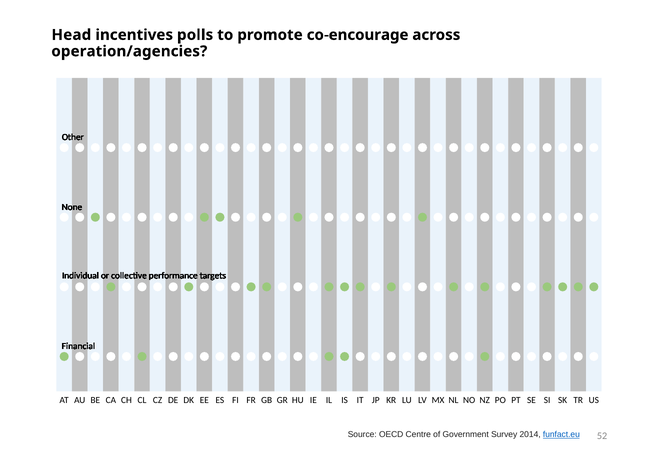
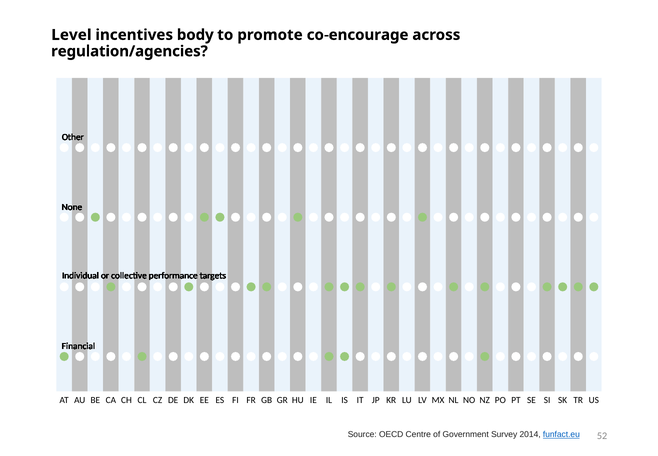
Head: Head -> Level (71, 35)
polls: polls -> body (195, 35)
operation/agencies: operation/agencies -> regulation/agencies (129, 51)
